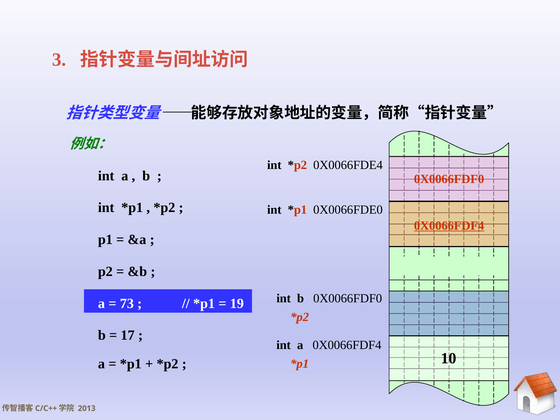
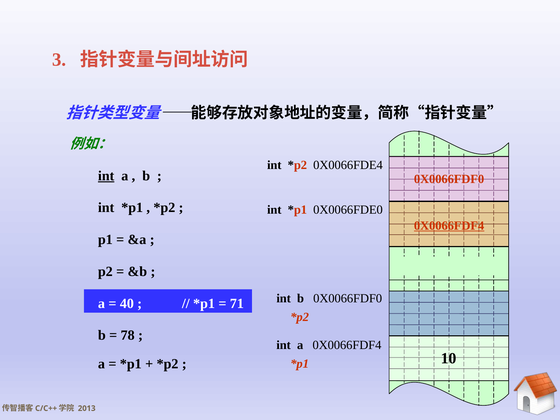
int underline: none -> present (106, 176)
73: 73 -> 40 (127, 303)
19: 19 -> 71 (237, 303)
17: 17 -> 78 (128, 335)
